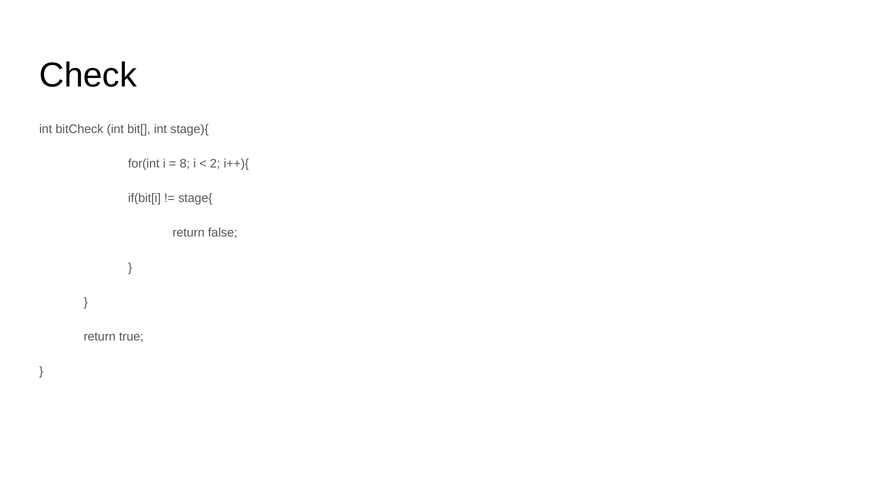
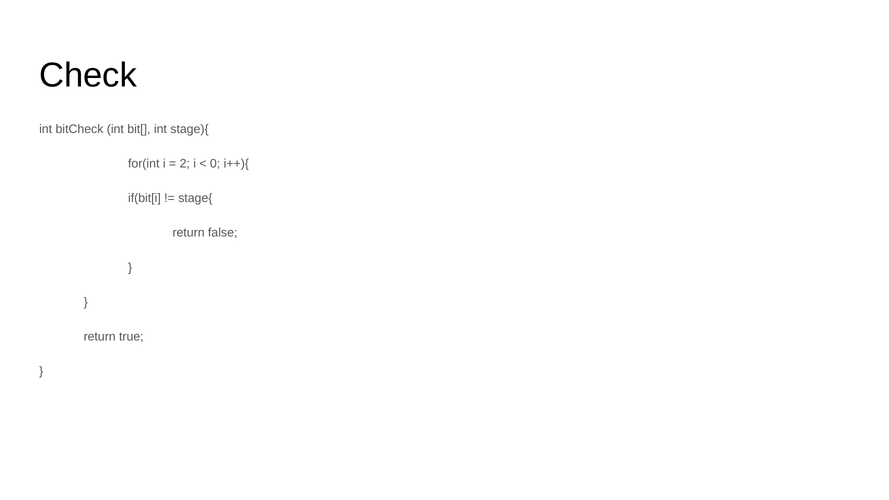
8: 8 -> 2 (185, 164)
2: 2 -> 0 (215, 164)
